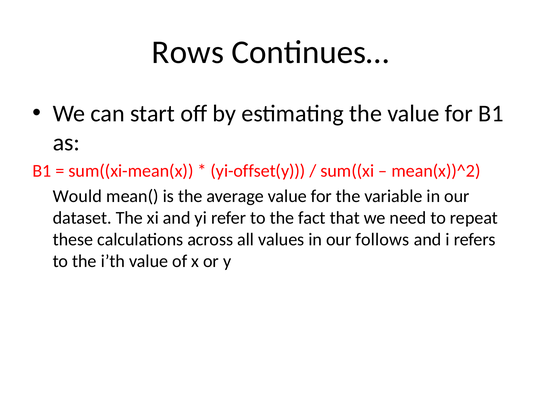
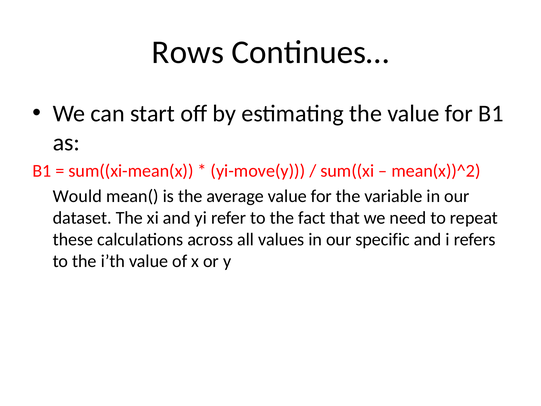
yi-offset(y: yi-offset(y -> yi-move(y (258, 171)
follows: follows -> specific (383, 239)
